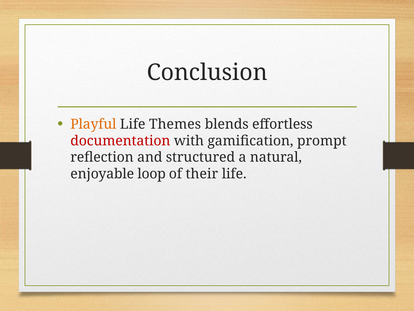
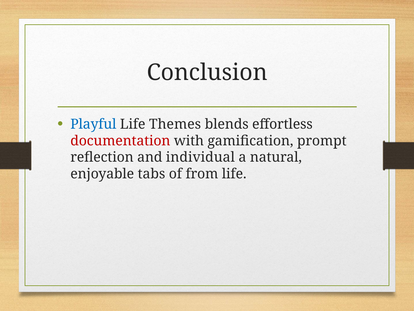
Playful colour: orange -> blue (93, 124)
structured: structured -> individual (200, 157)
loop: loop -> tabs (151, 174)
their: their -> from (202, 174)
